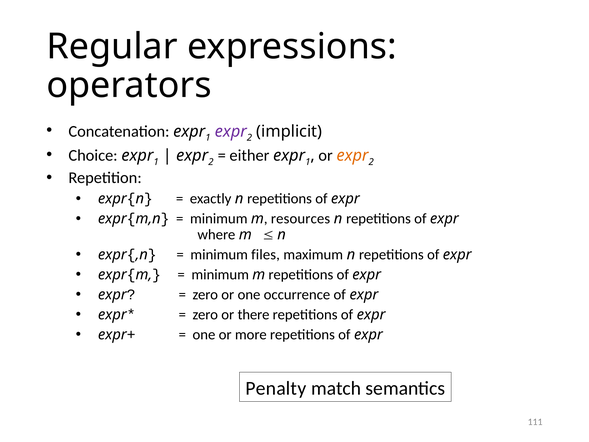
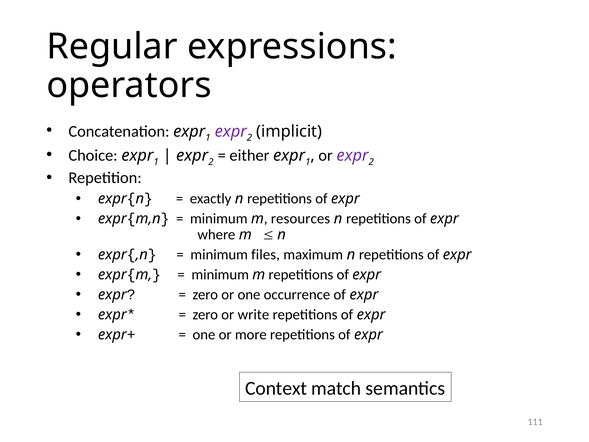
expr colour: orange -> purple (352, 155)
there: there -> write (253, 314)
Penalty: Penalty -> Context (276, 388)
